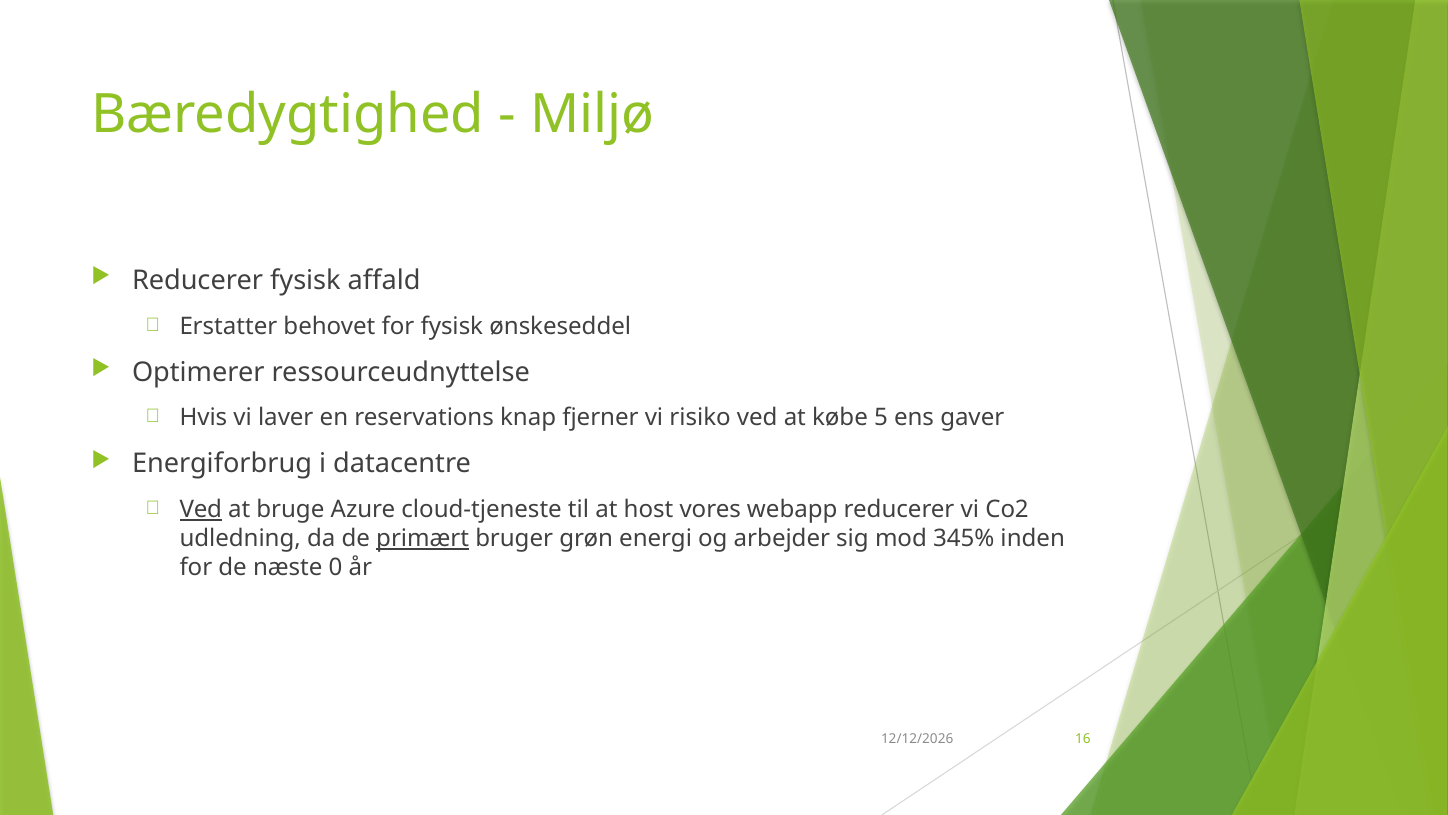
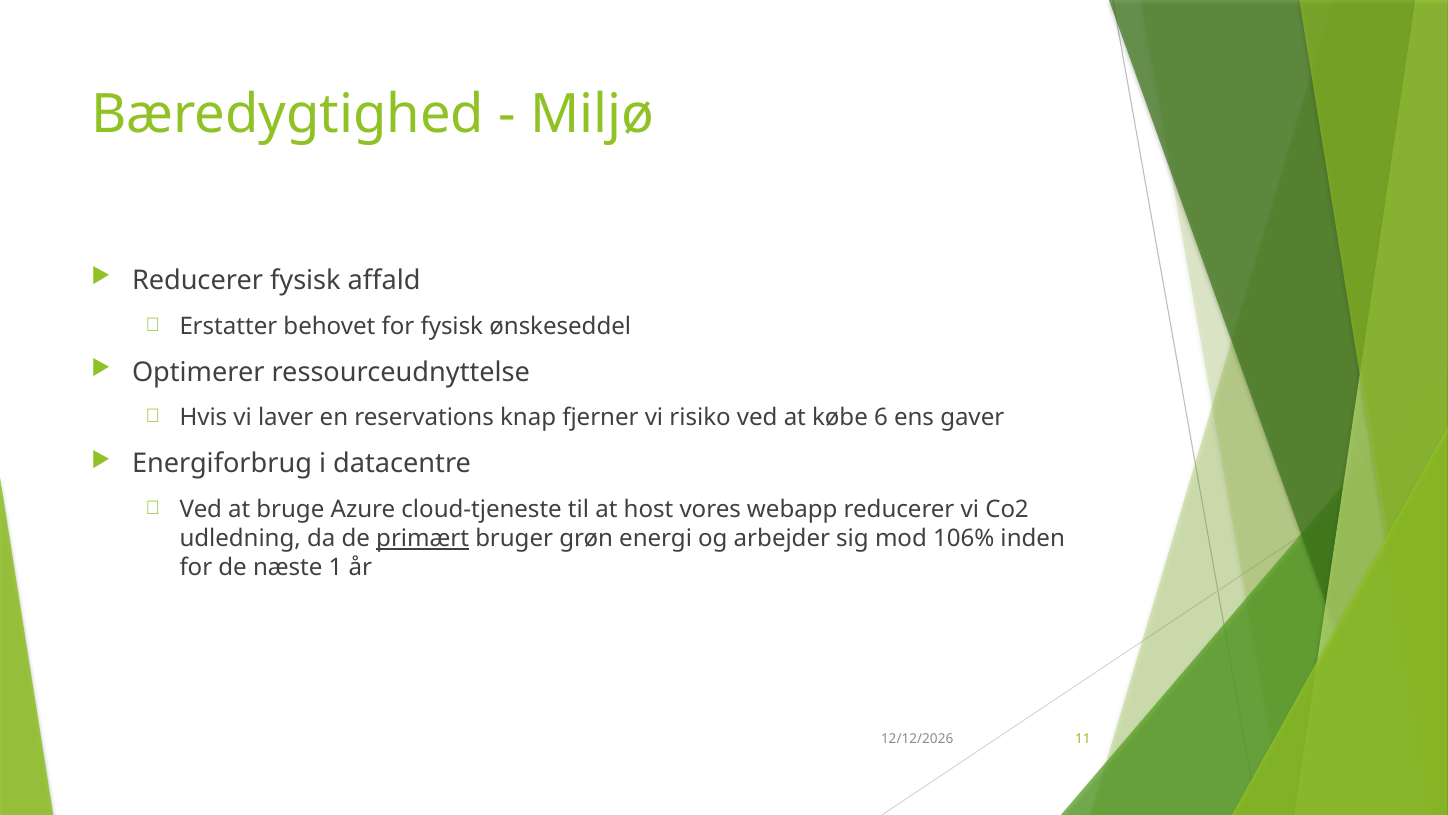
5: 5 -> 6 (881, 418)
Ved underline: present -> none (201, 509)
345%: 345% -> 106% (964, 538)
0: 0 -> 1 (336, 567)
16: 16 -> 11 (1083, 739)
